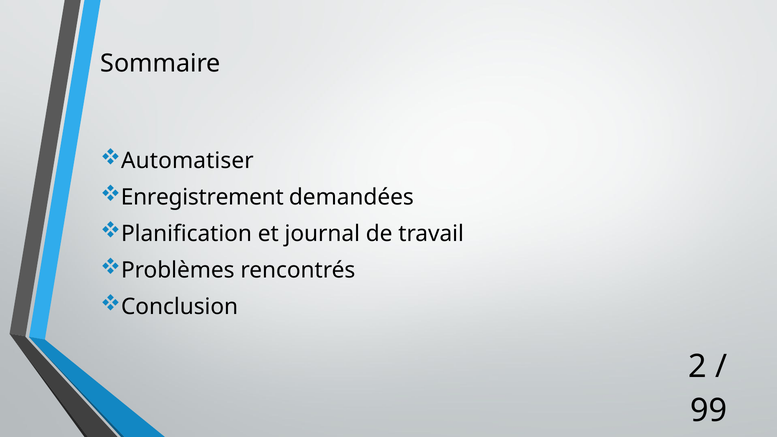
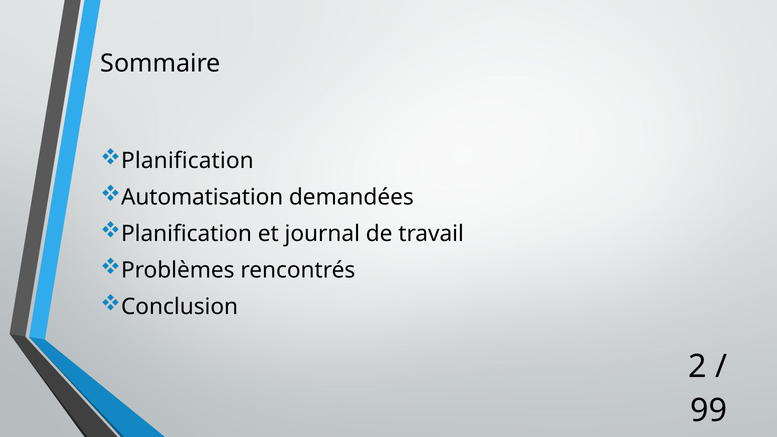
Automatiser: Automatiser -> Planification (187, 161)
Enregistrement: Enregistrement -> Automatisation (202, 197)
